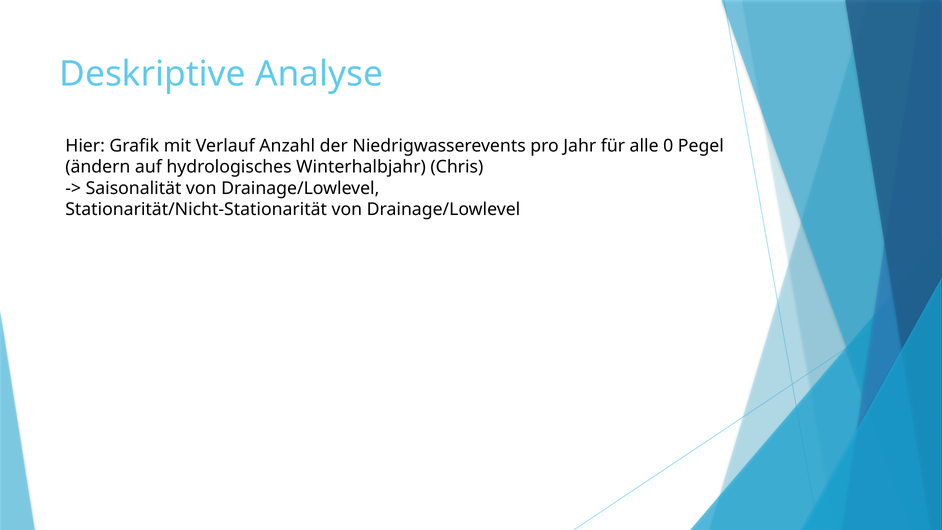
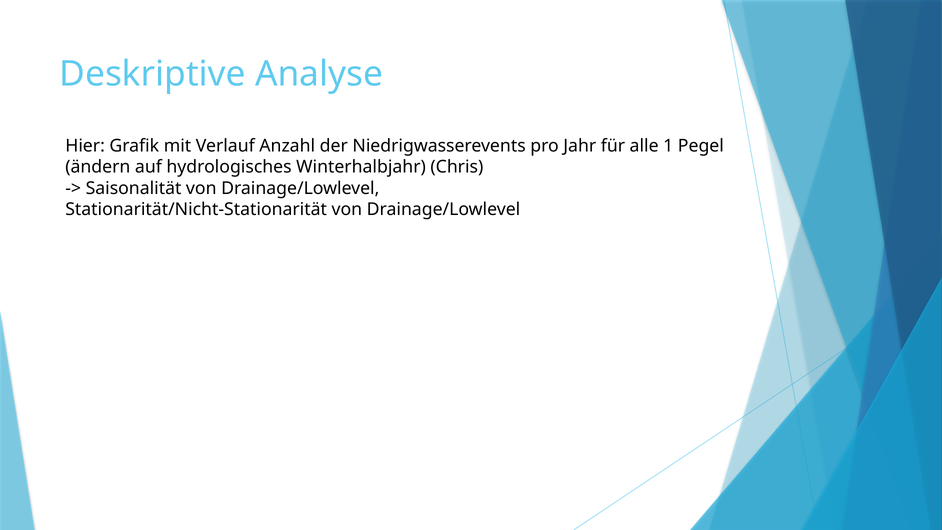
0: 0 -> 1 (668, 146)
